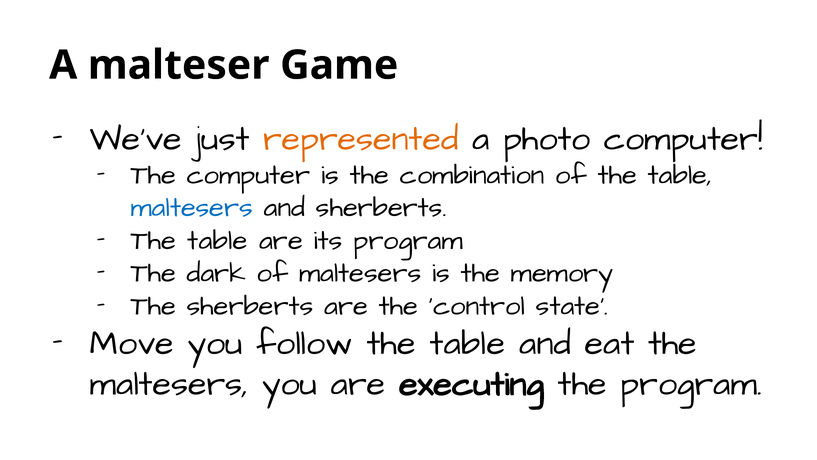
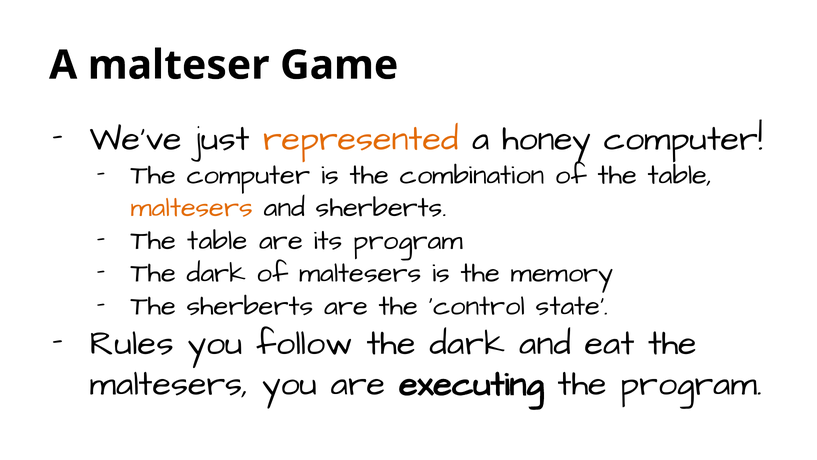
photo: photo -> honey (547, 138)
maltesers colour: blue -> orange (192, 207)
Move: Move -> Rules (132, 342)
follow the table: table -> dark (467, 342)
